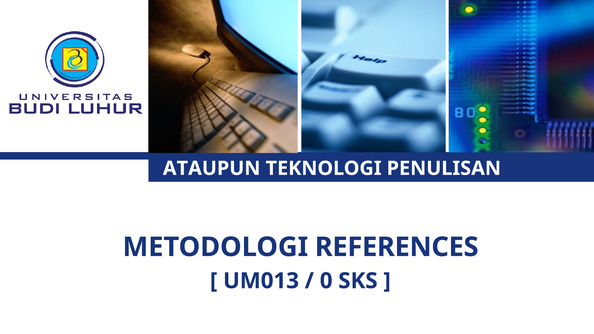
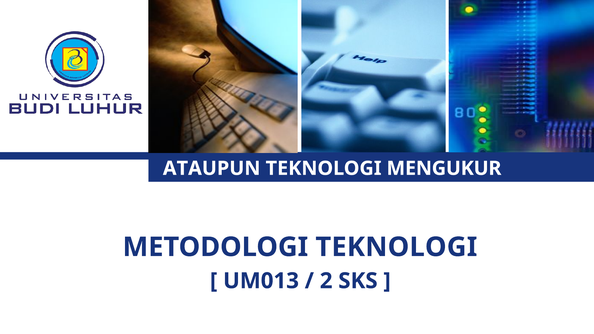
PENULISAN: PENULISAN -> MENGUKUR (444, 168)
METODOLOGI REFERENCES: REFERENCES -> TEKNOLOGI (396, 247)
0: 0 -> 2 (326, 281)
